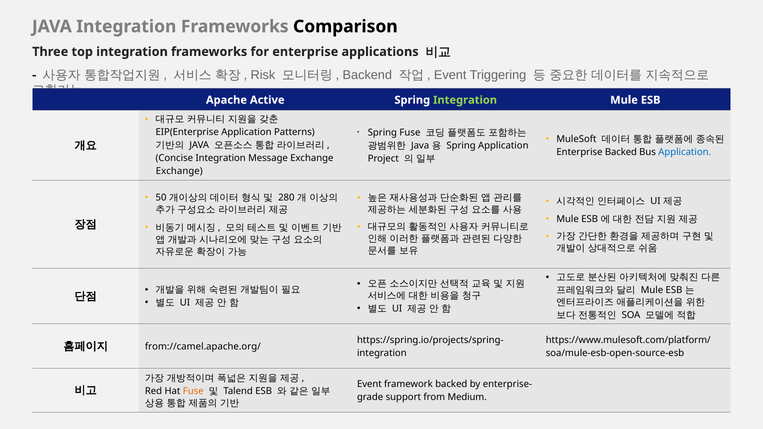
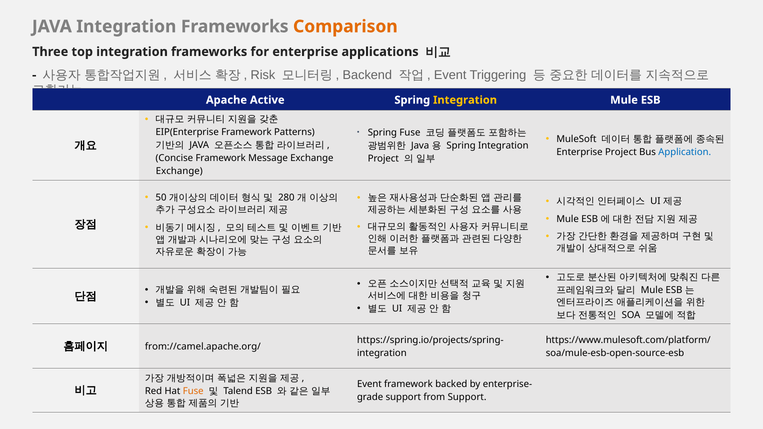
Comparison colour: black -> orange (345, 27)
Integration colour: light green -> yellow (465, 100)
EIP(Enterprise Application: Application -> Framework (246, 132)
Application: Application -> Integration (503, 146)
Enterprise Backed: Backed -> Project (621, 152)
Concise Integration: Integration -> Framework (221, 158)
from Medium: Medium -> Support (467, 397)
